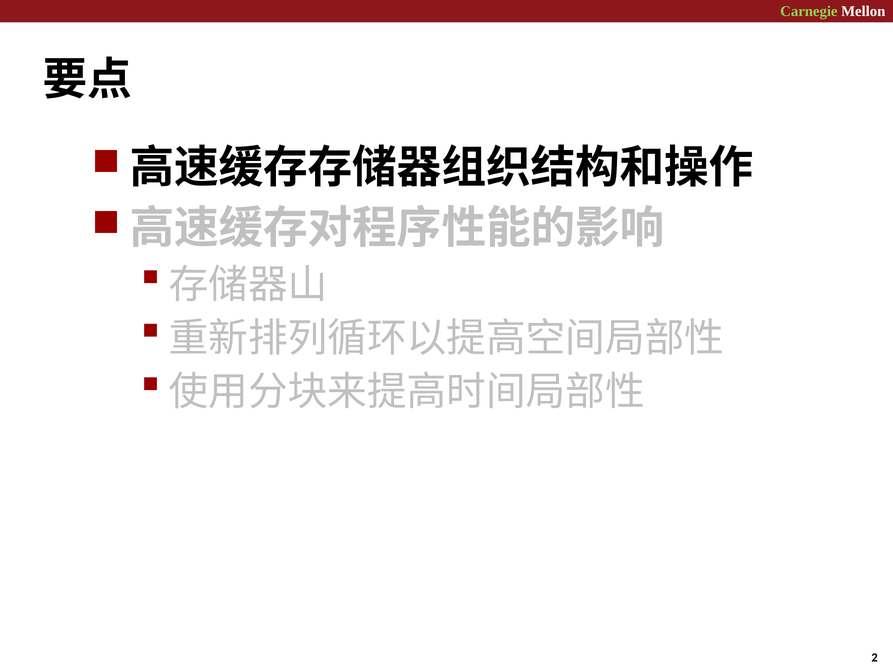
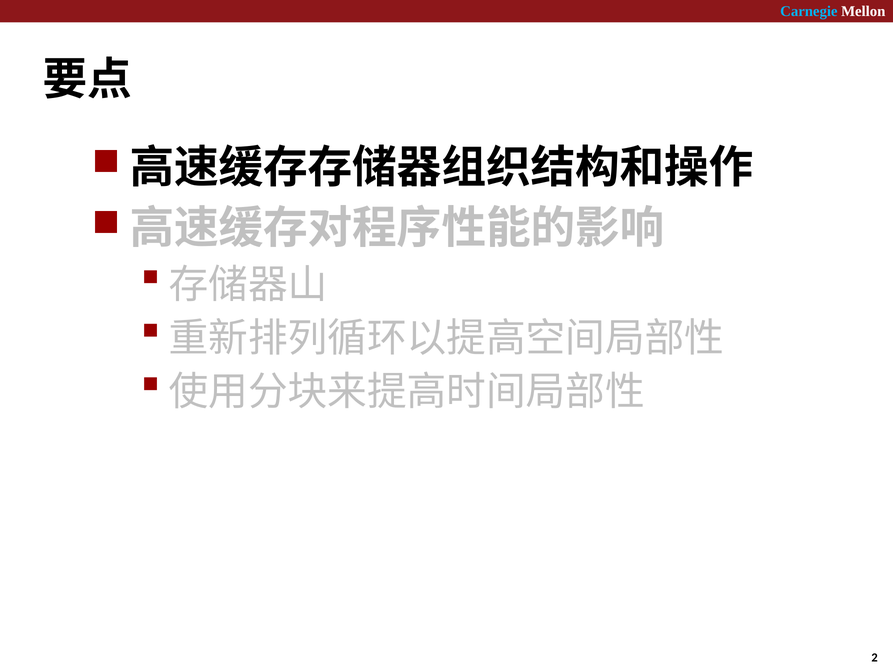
Carnegie colour: light green -> light blue (809, 11)
